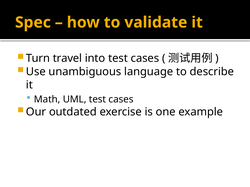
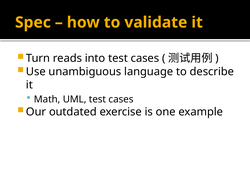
travel: travel -> reads (67, 58)
